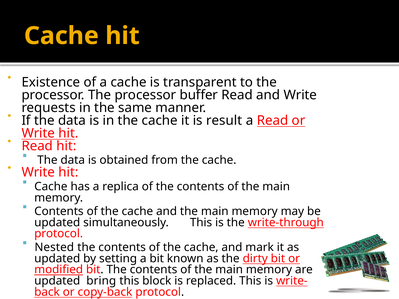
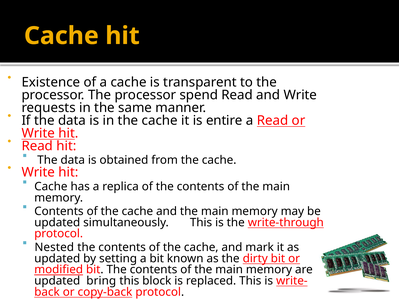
buffer: buffer -> spend (199, 95)
result: result -> entire (224, 121)
